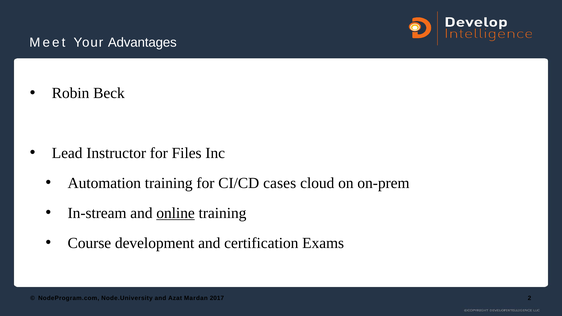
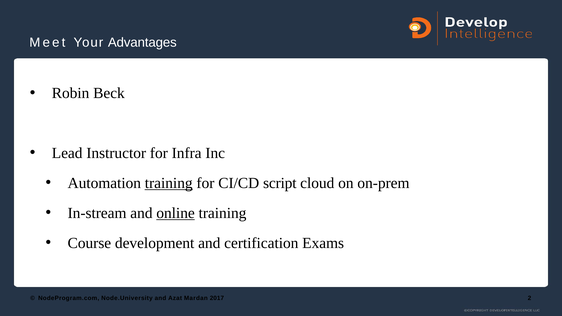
Files: Files -> Infra (187, 153)
training underline: none -> present (169, 183)
cases: cases -> script (280, 183)
